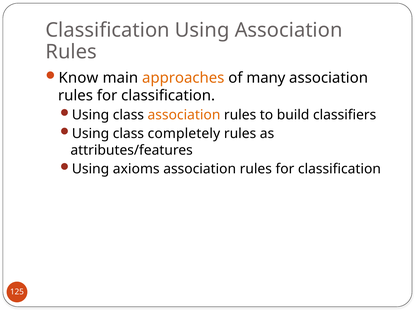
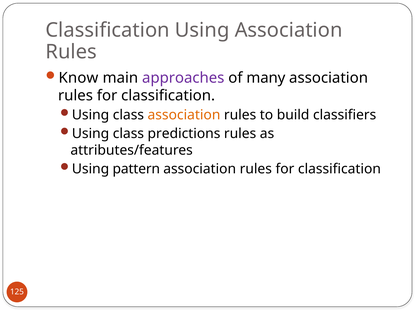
approaches colour: orange -> purple (183, 78)
completely: completely -> predictions (184, 134)
axioms: axioms -> pattern (136, 169)
